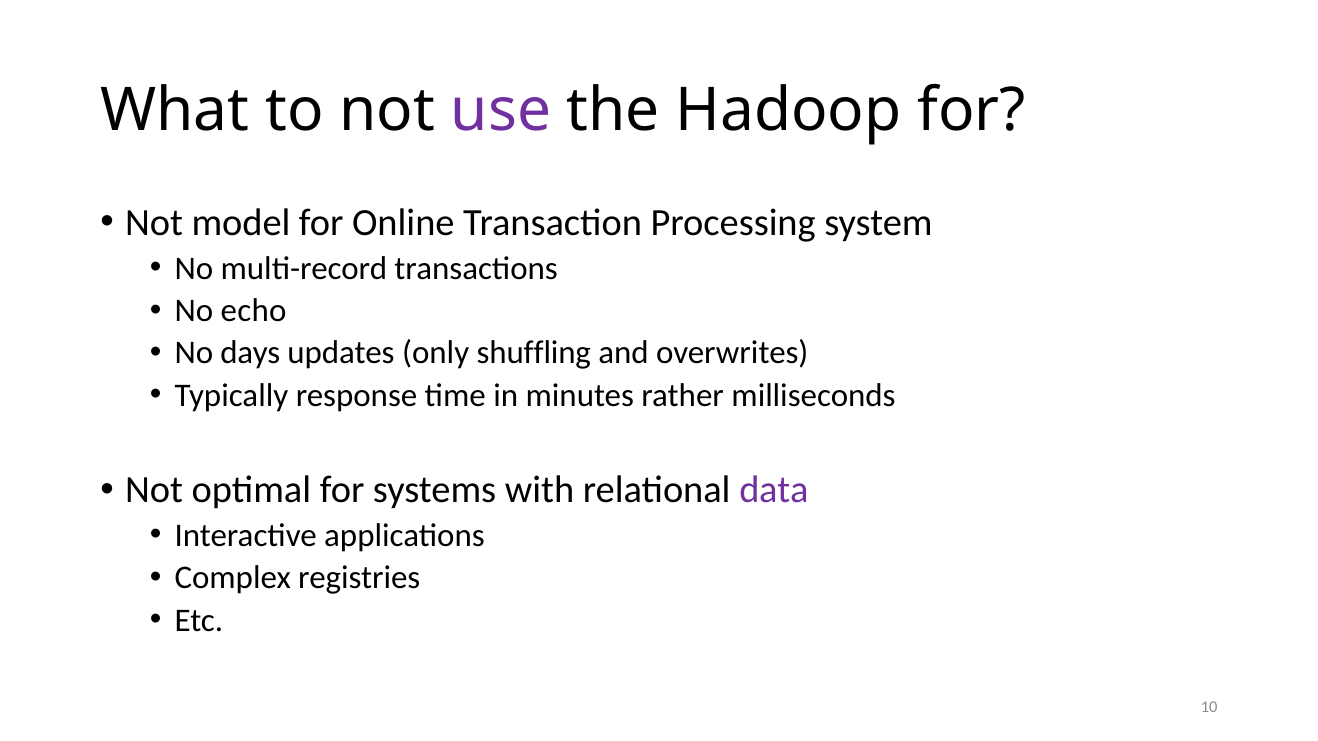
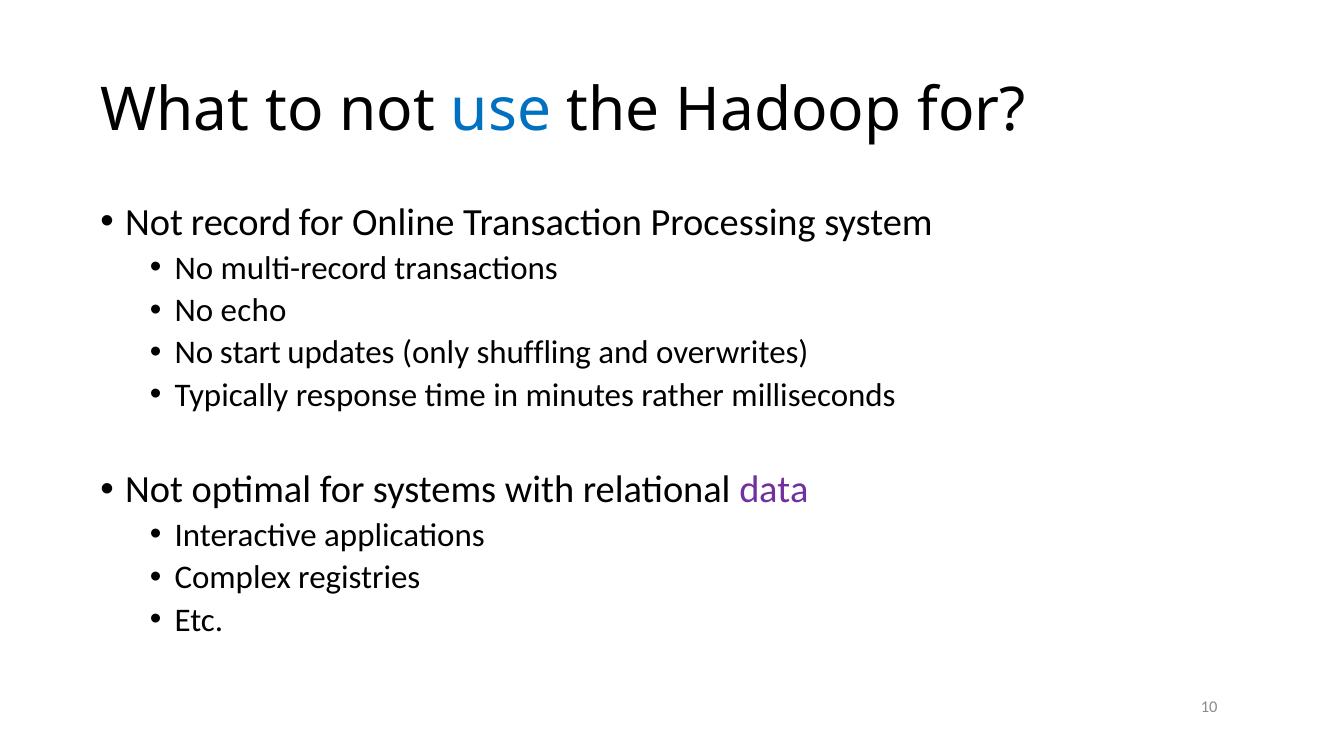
use colour: purple -> blue (501, 111)
model: model -> record (241, 223)
days: days -> start (250, 353)
